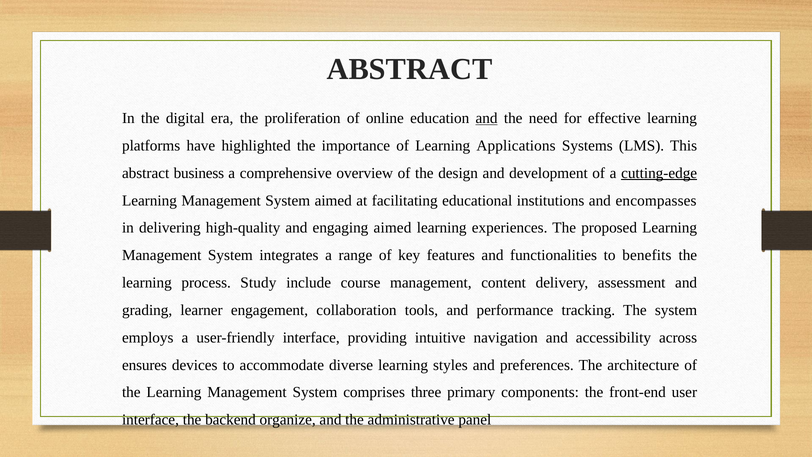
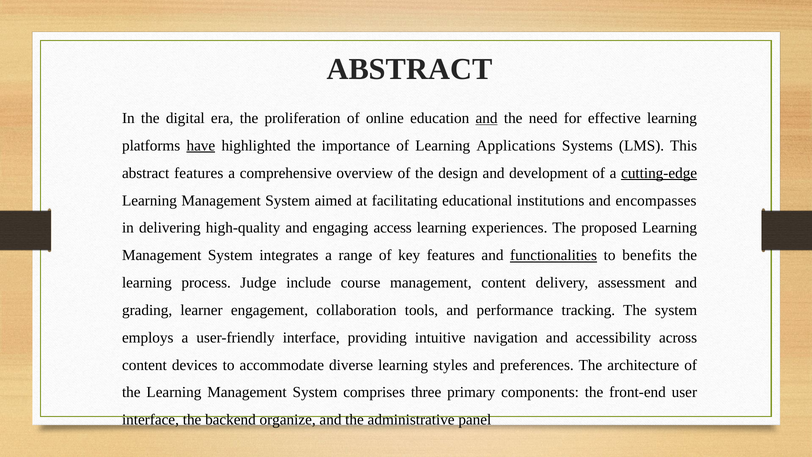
have underline: none -> present (201, 146)
abstract business: business -> features (199, 173)
engaging aimed: aimed -> access (393, 228)
functionalities underline: none -> present (554, 255)
Study: Study -> Judge (258, 283)
ensures: ensures -> content (144, 365)
